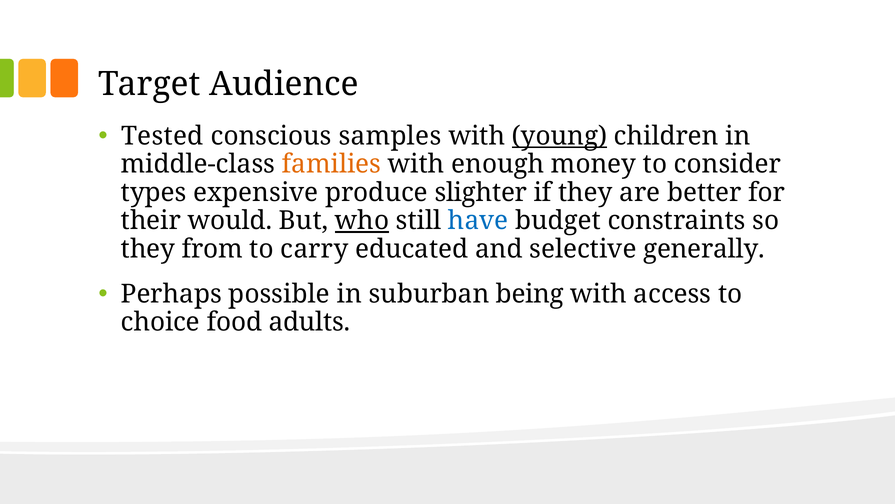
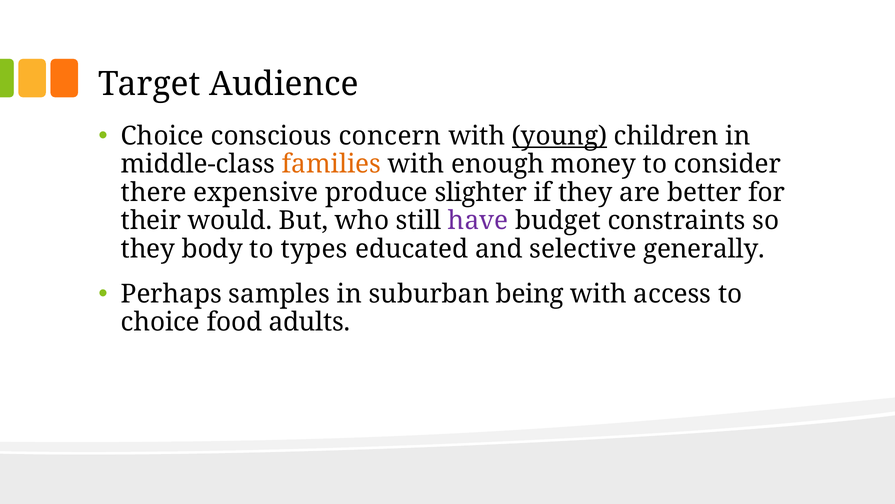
Tested: Tested -> Choice (162, 136)
samples: samples -> concern (390, 136)
types: types -> there (154, 192)
who underline: present -> none (362, 221)
have colour: blue -> purple (478, 221)
from: from -> body (212, 249)
carry: carry -> types (314, 249)
possible: possible -> samples (279, 294)
